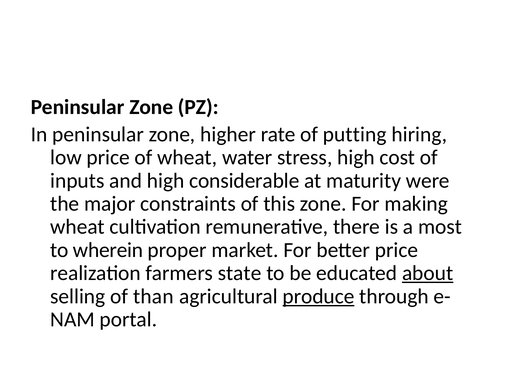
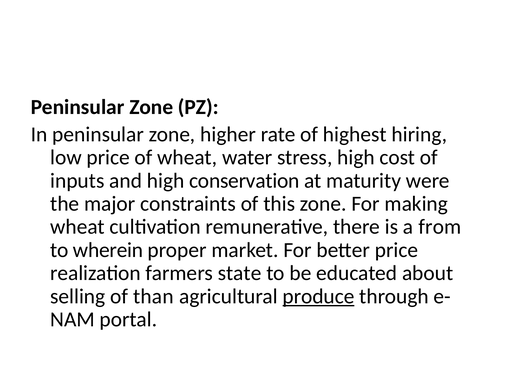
putting: putting -> highest (355, 134)
considerable: considerable -> conservation (244, 181)
most: most -> from (440, 227)
about underline: present -> none (428, 273)
